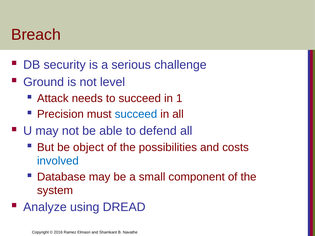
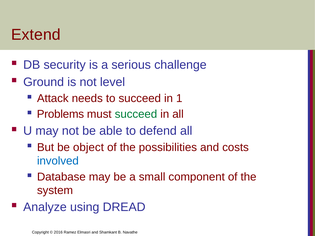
Breach: Breach -> Extend (36, 35)
Precision: Precision -> Problems (60, 114)
succeed colour: blue -> green (136, 114)
